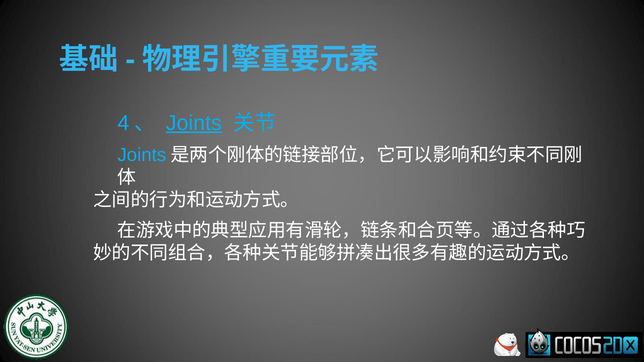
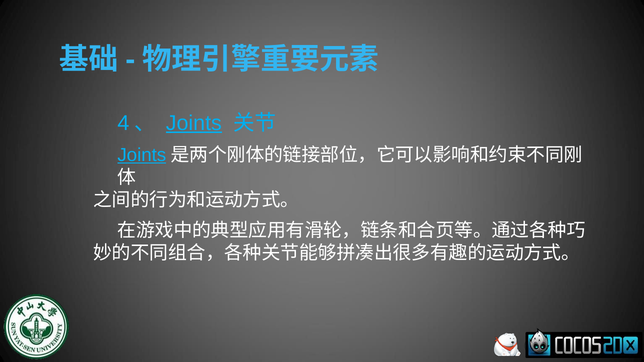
Joints underline: none -> present (142, 155)
